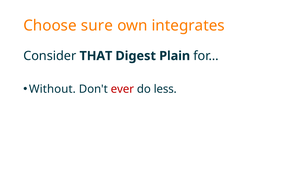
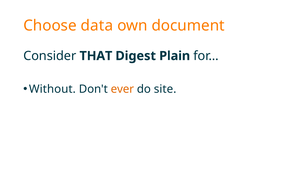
sure: sure -> data (97, 26)
integrates: integrates -> document (188, 26)
ever colour: red -> orange (122, 89)
less: less -> site (165, 89)
